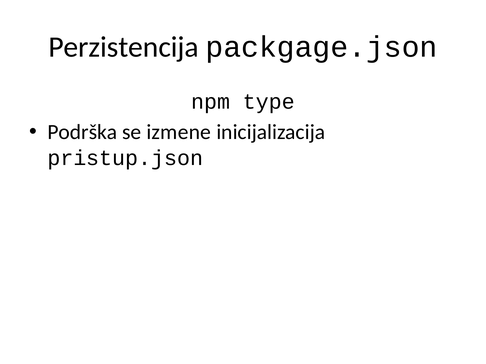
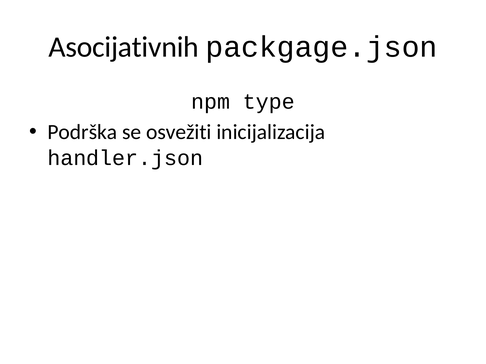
Perzistencija: Perzistencija -> Asocijativnih (124, 47)
izmene: izmene -> osvežiti (179, 132)
pristup.json: pristup.json -> handler.json (125, 158)
